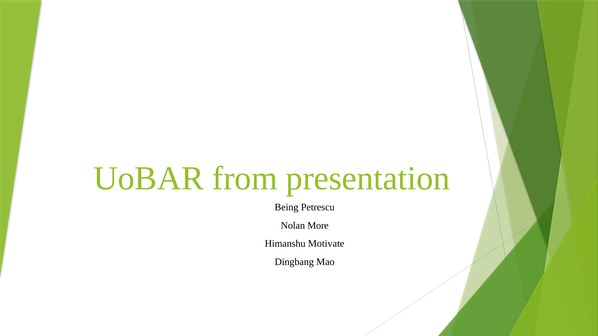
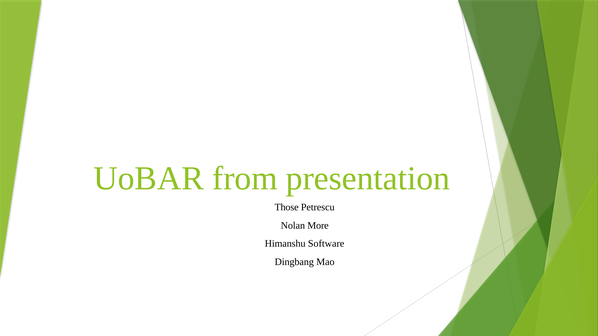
Being: Being -> Those (287, 208)
Motivate: Motivate -> Software (326, 244)
